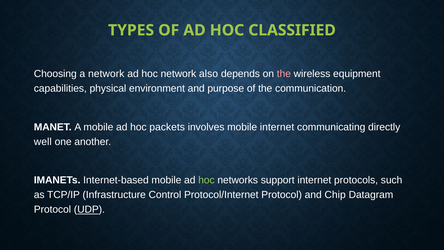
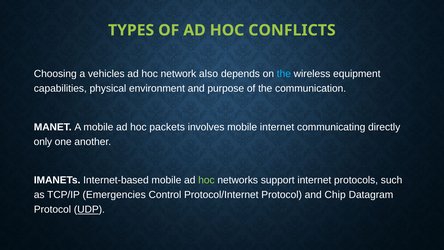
CLASSIFIED: CLASSIFIED -> CONFLICTS (292, 30)
a network: network -> vehicles (106, 74)
the colour: pink -> light blue (284, 74)
well: well -> only (43, 141)
Infrastructure: Infrastructure -> Emergencies (114, 195)
